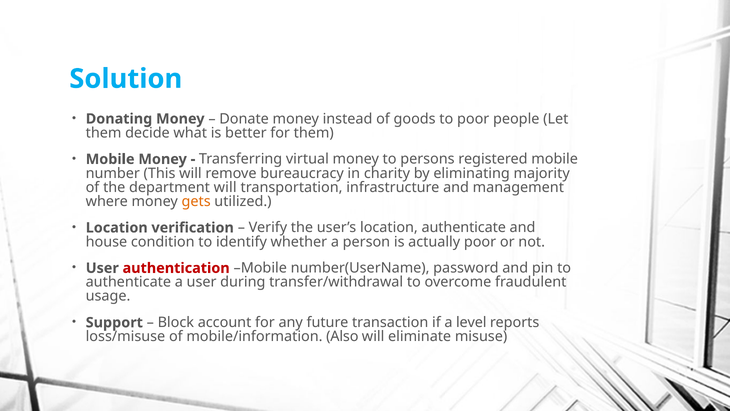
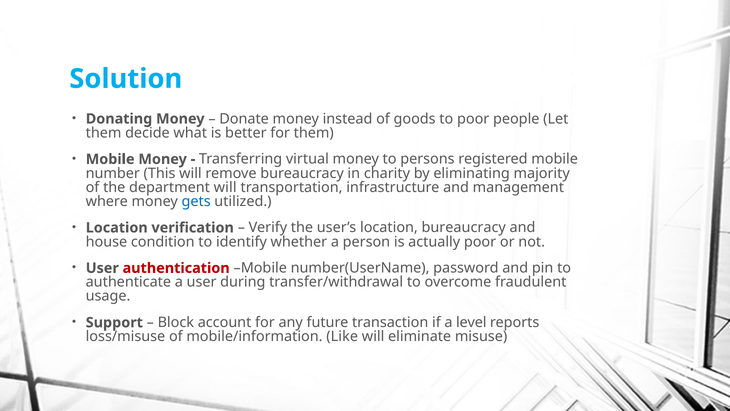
gets colour: orange -> blue (196, 201)
location authenticate: authenticate -> bureaucracy (464, 228)
Also: Also -> Like (342, 336)
